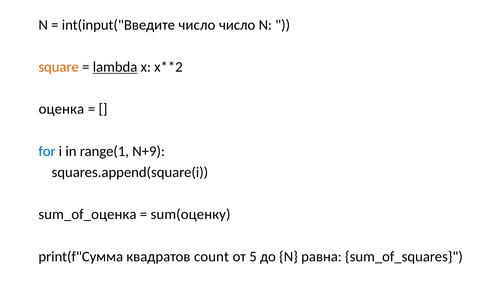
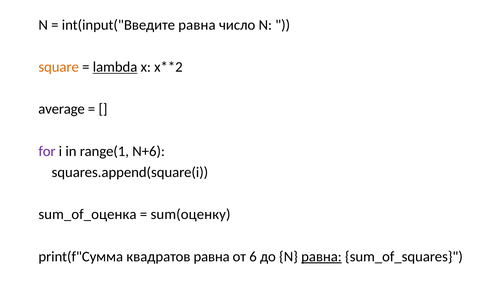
int(input("Введите число: число -> равна (197, 25)
оценка: оценка -> average (62, 109)
for colour: blue -> purple (47, 151)
N+9: N+9 -> N+6 (149, 151)
квадратов count: count -> равна (212, 257)
5: 5 -> 6 (253, 257)
равна underline: none -> present (321, 257)
